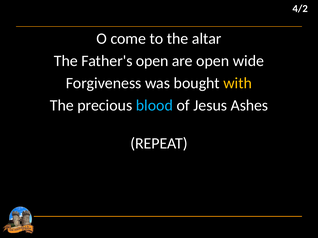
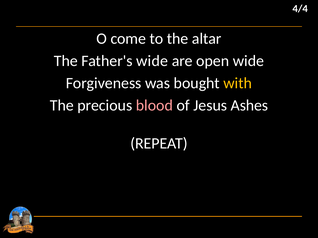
4/2: 4/2 -> 4/4 (300, 9)
Father's open: open -> wide (152, 61)
blood colour: light blue -> pink (154, 106)
